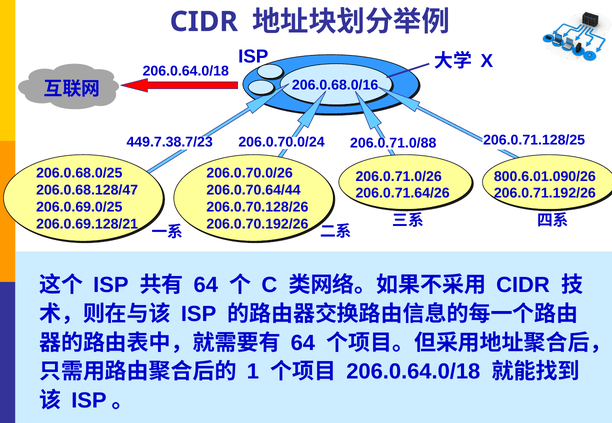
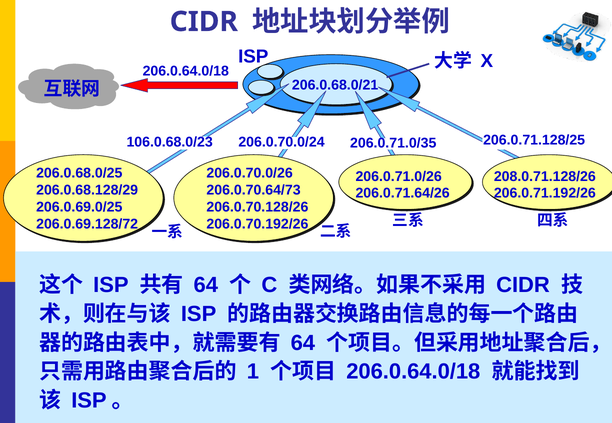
206.0.68.0/16: 206.0.68.0/16 -> 206.0.68.0/21 (335, 85)
449.7.38.7/23: 449.7.38.7/23 -> 106.0.68.0/23 (170, 143)
206.0.71.0/88: 206.0.71.0/88 -> 206.0.71.0/35 (393, 143)
800.6.01.090/26: 800.6.01.090/26 -> 208.0.71.128/26 (545, 177)
206.0.68.128/47: 206.0.68.128/47 -> 206.0.68.128/29 (87, 190)
206.0.70.64/44: 206.0.70.64/44 -> 206.0.70.64/73 (254, 190)
206.0.69.128/21: 206.0.69.128/21 -> 206.0.69.128/72 (87, 224)
